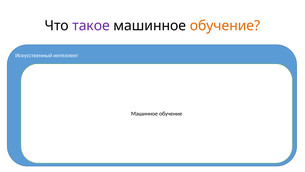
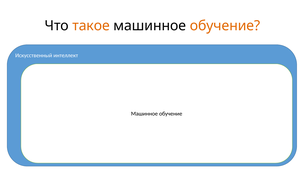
такое colour: purple -> orange (91, 26)
